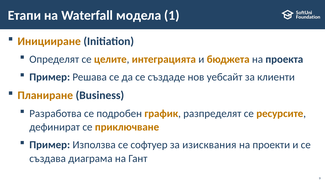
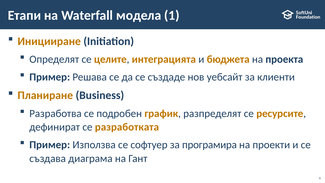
приключване: приключване -> разработката (127, 127)
изисквания: изисквания -> програмира (209, 145)
